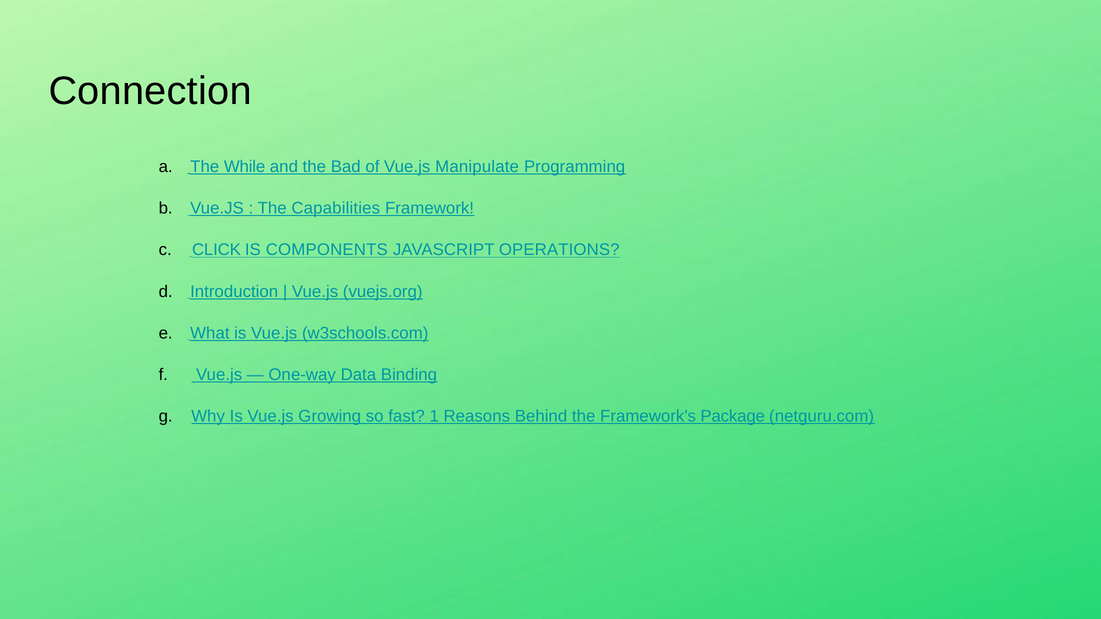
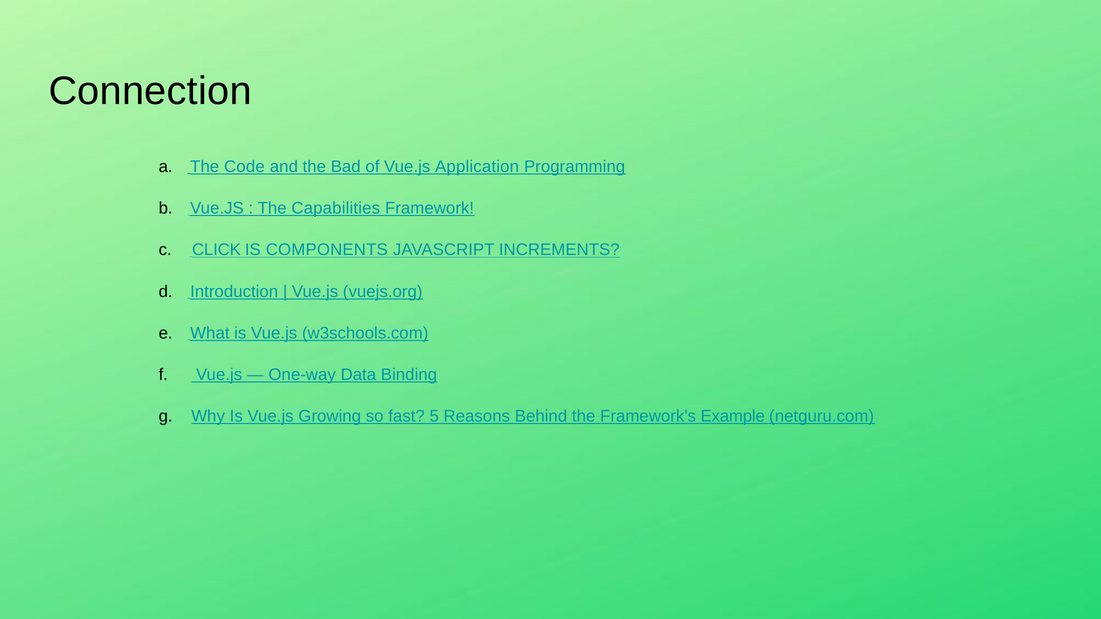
While: While -> Code (244, 167)
Manipulate: Manipulate -> Application (477, 167)
OPERATIONS: OPERATIONS -> INCREMENTS (559, 250)
1: 1 -> 5 (434, 416)
Package: Package -> Example (733, 416)
